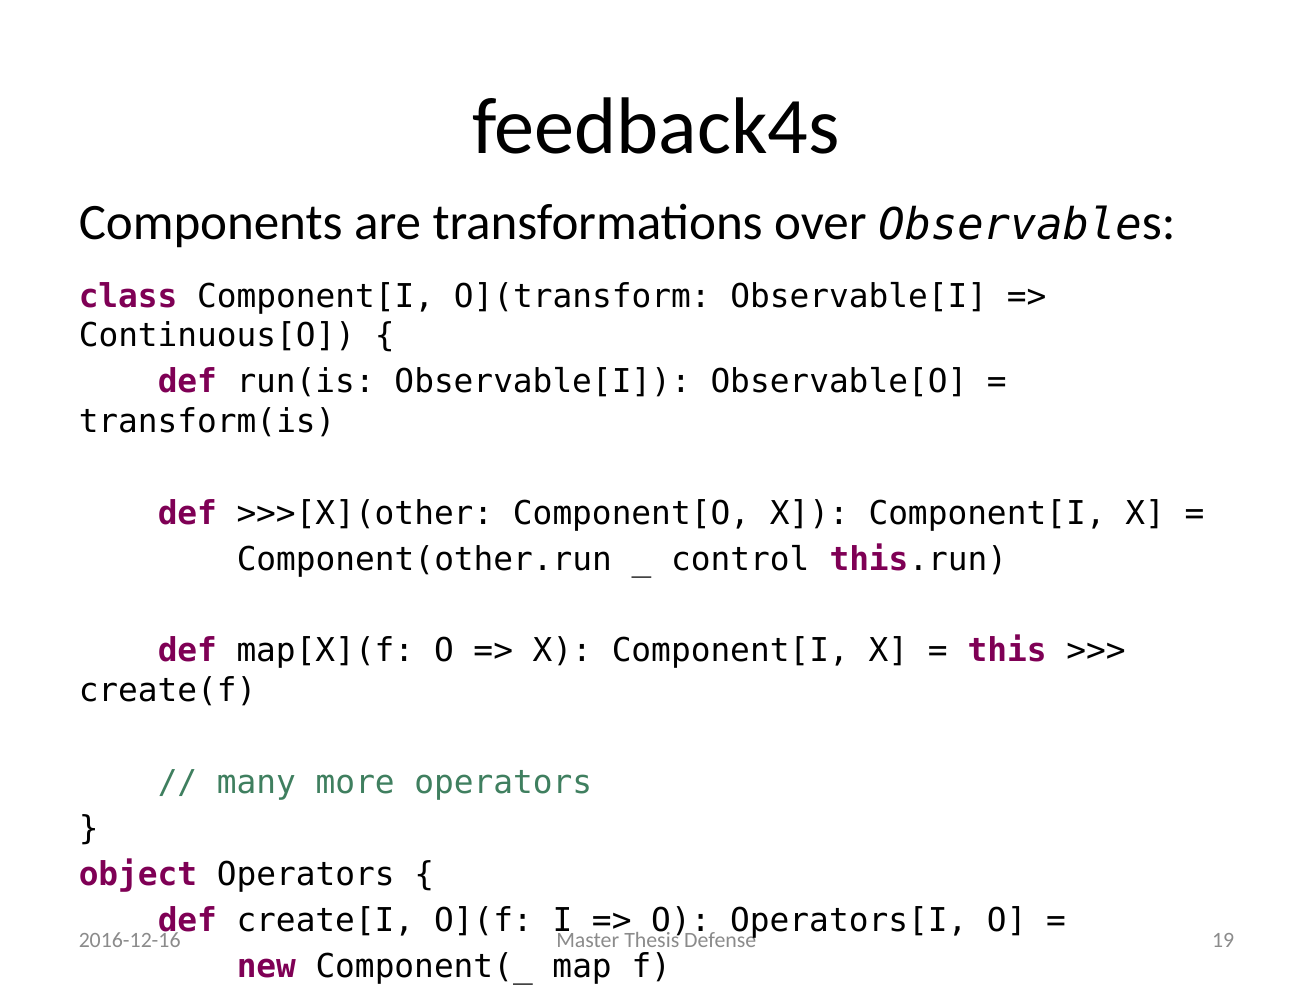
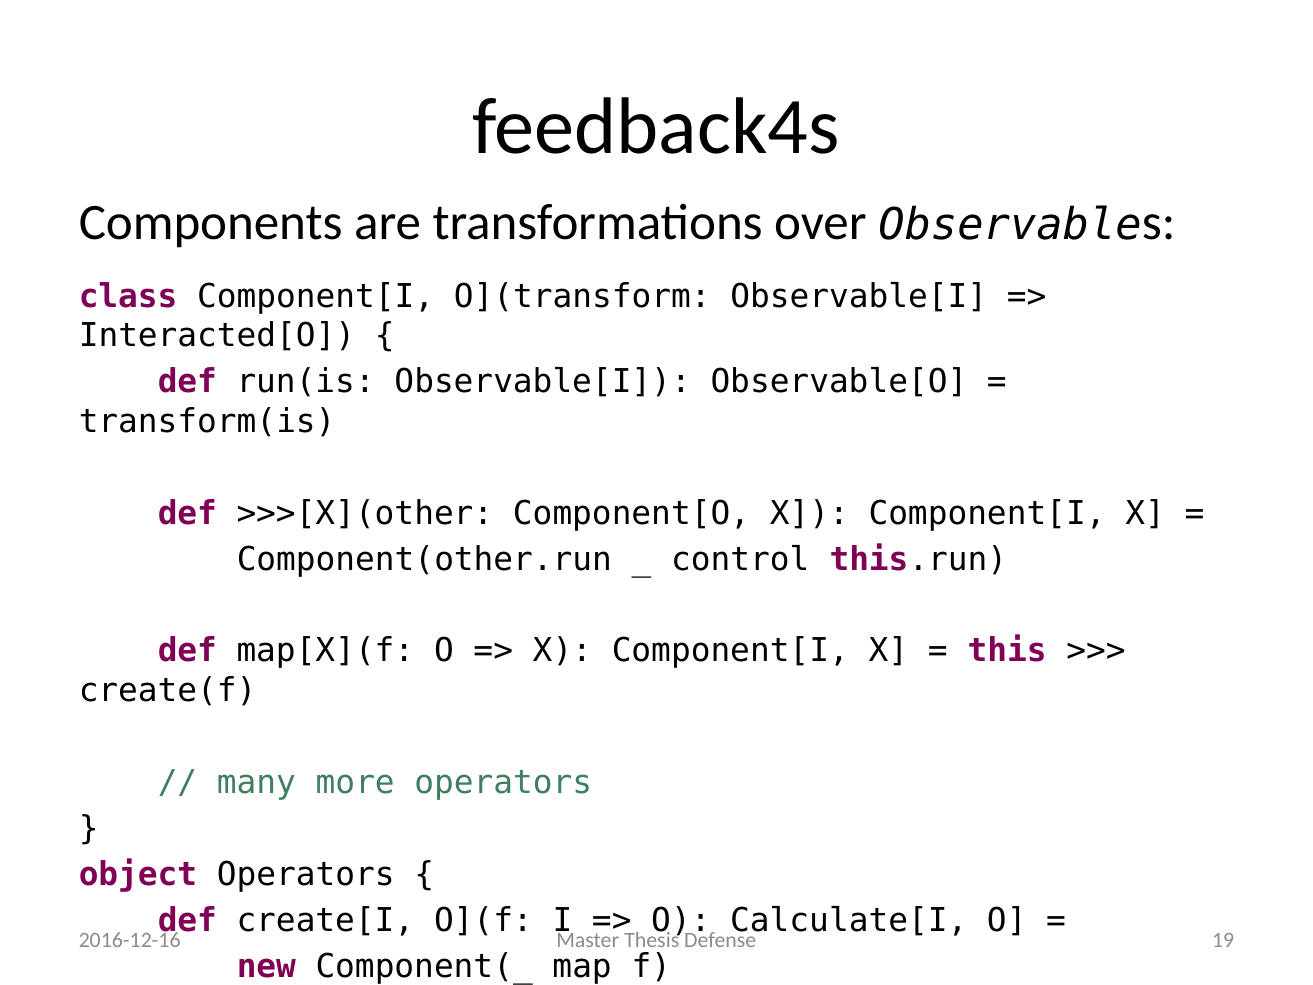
Continuous[O: Continuous[O -> Interacted[O (217, 336)
Operators[I: Operators[I -> Calculate[I (849, 920)
